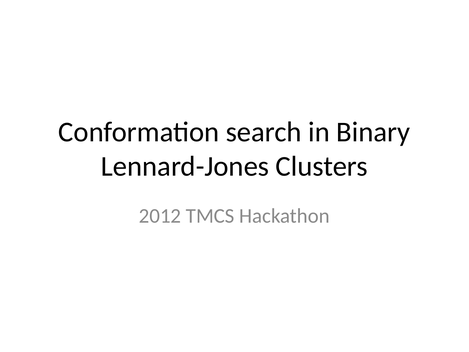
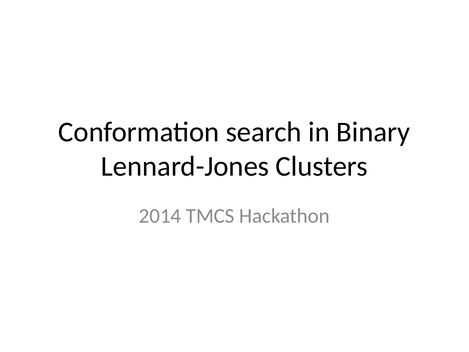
2012: 2012 -> 2014 (160, 216)
